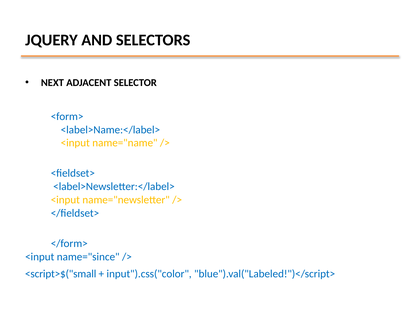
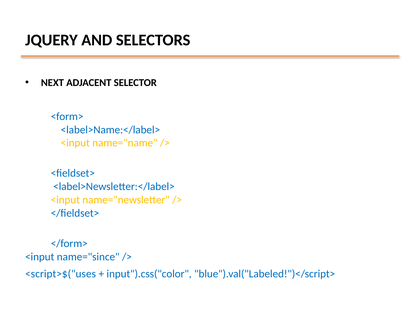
<script>$("small: <script>$("small -> <script>$("uses (61, 274)
